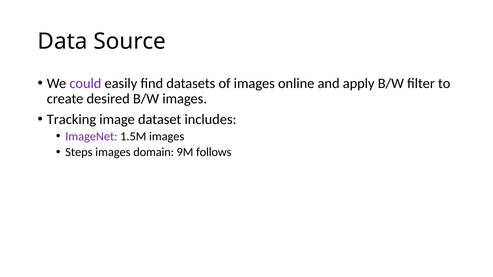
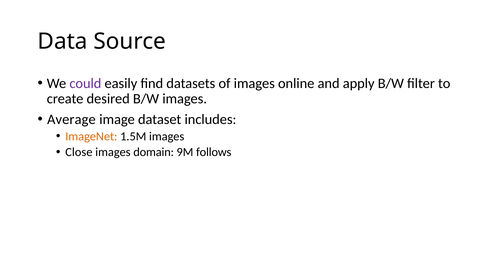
Tracking: Tracking -> Average (71, 120)
ImageNet colour: purple -> orange (91, 137)
Steps: Steps -> Close (79, 152)
